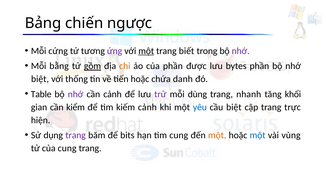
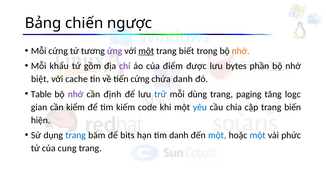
nhớ colour: purple -> orange (241, 51)
bằng: bằng -> khẩu (59, 66)
gồm underline: present -> none (92, 66)
chỉ colour: orange -> purple (125, 66)
của phần: phần -> điểm (173, 66)
thống: thống -> cache (77, 79)
tiến hoặc: hoặc -> cứng (140, 79)
cần cảnh: cảnh -> định (112, 94)
trữ colour: purple -> blue (160, 94)
nhanh: nhanh -> paging (249, 94)
khối: khối -> logc (293, 94)
kiếm cảnh: cảnh -> code (147, 107)
cầu biệt: biệt -> chia (234, 107)
trực: trực -> biến (293, 107)
trang colour: purple -> blue (76, 135)
tìm cung: cung -> danh (179, 135)
một colour: orange -> blue (217, 135)
vùng: vùng -> phức (291, 135)
